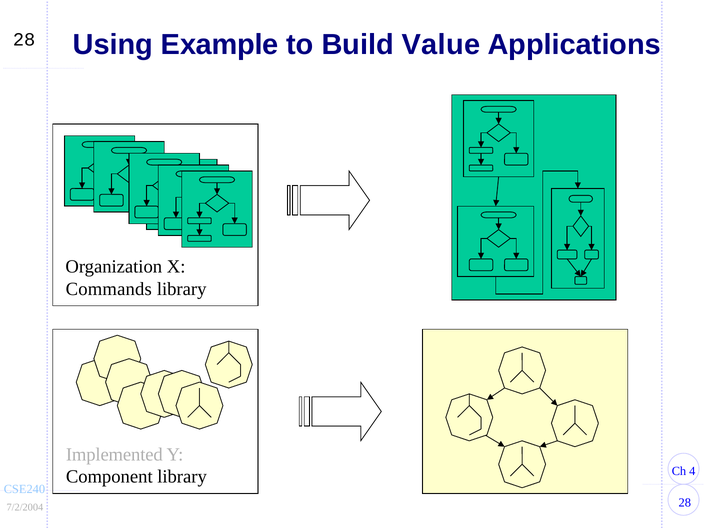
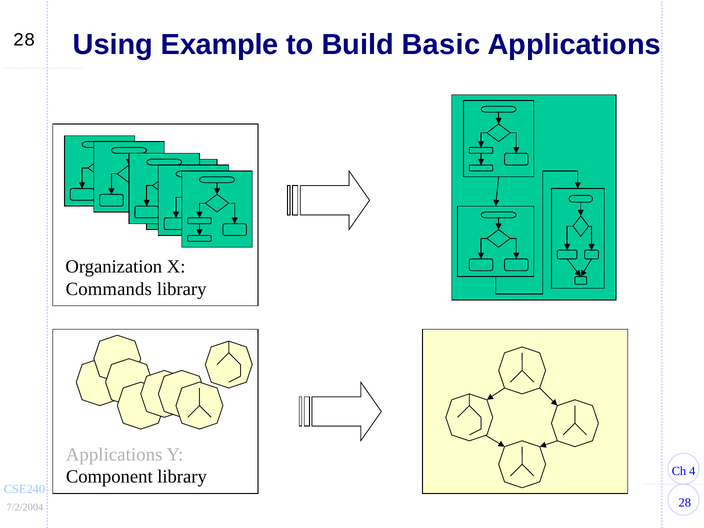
Value: Value -> Basic (441, 44)
Implemented: Implemented -> Applications (114, 455)
